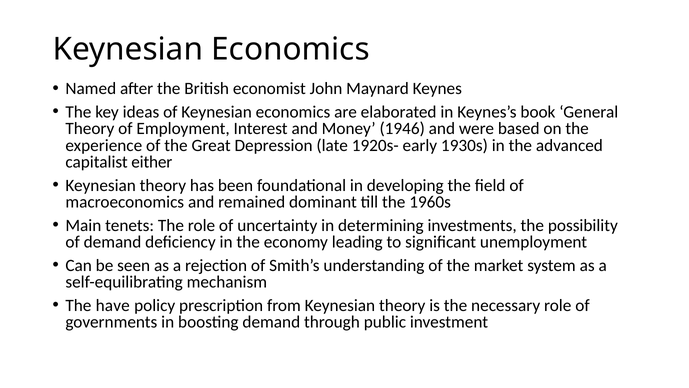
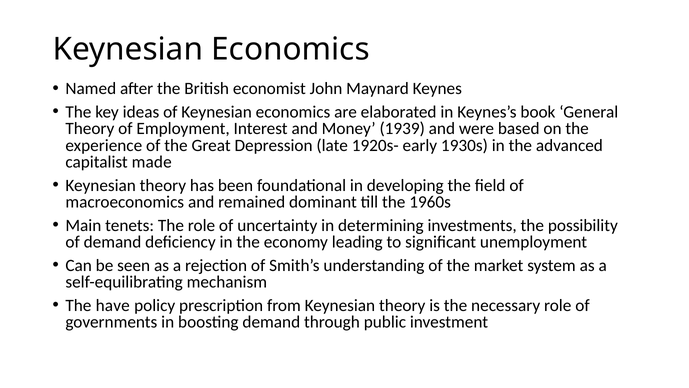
1946: 1946 -> 1939 (402, 129)
either: either -> made (152, 162)
